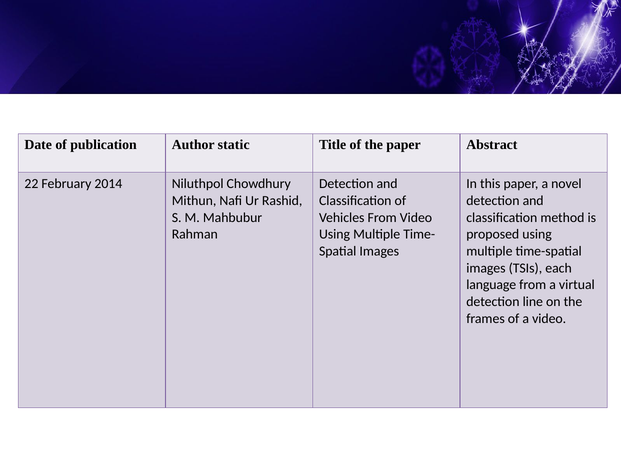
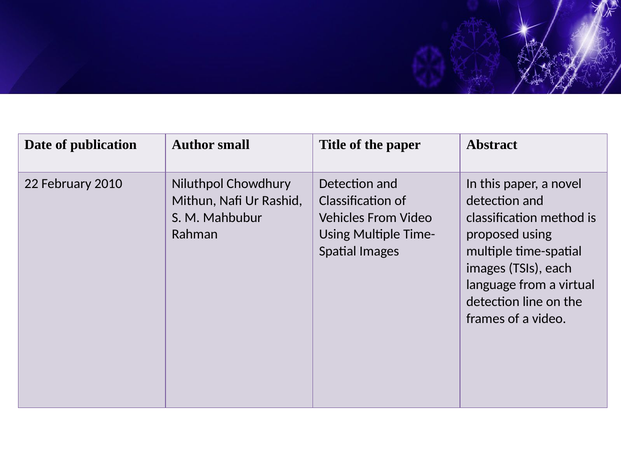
static: static -> small (234, 145)
2014: 2014 -> 2010 (108, 184)
